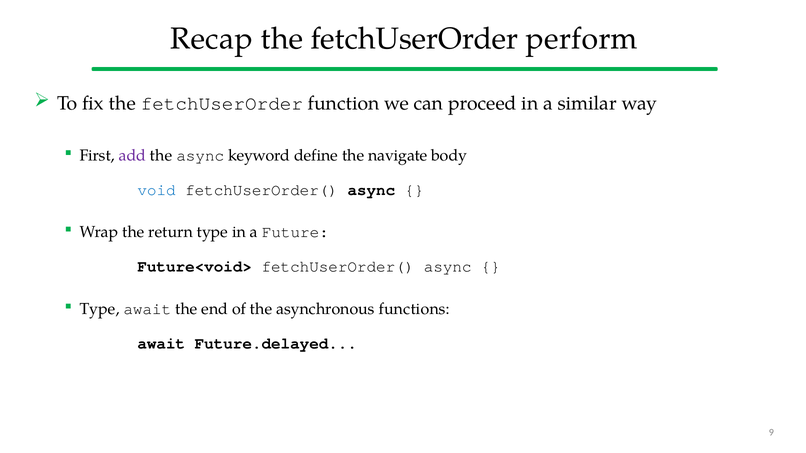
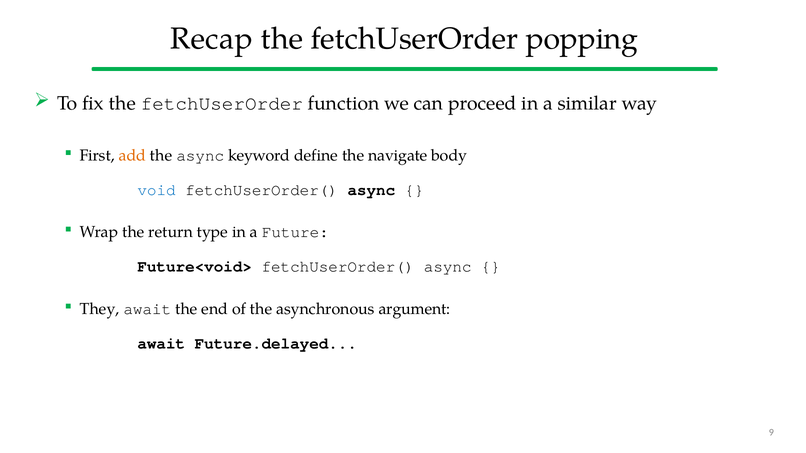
perform: perform -> popping (582, 39)
add colour: purple -> orange (132, 156)
Type: Type -> They (100, 309)
functions: functions -> argument (414, 309)
